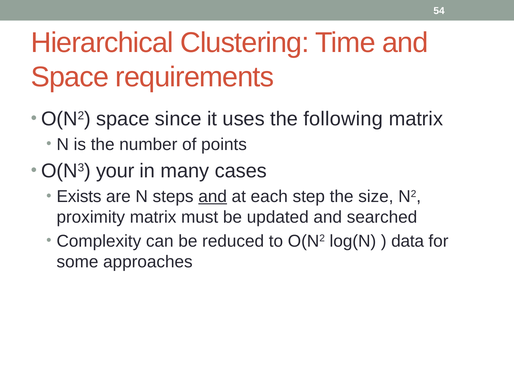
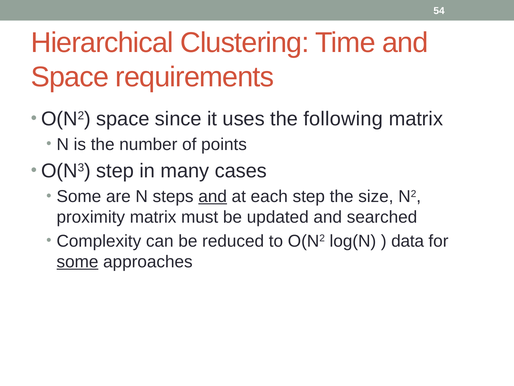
O(N3 your: your -> step (115, 171)
Exists: Exists -> Some (79, 196)
some underline: none -> present (77, 261)
